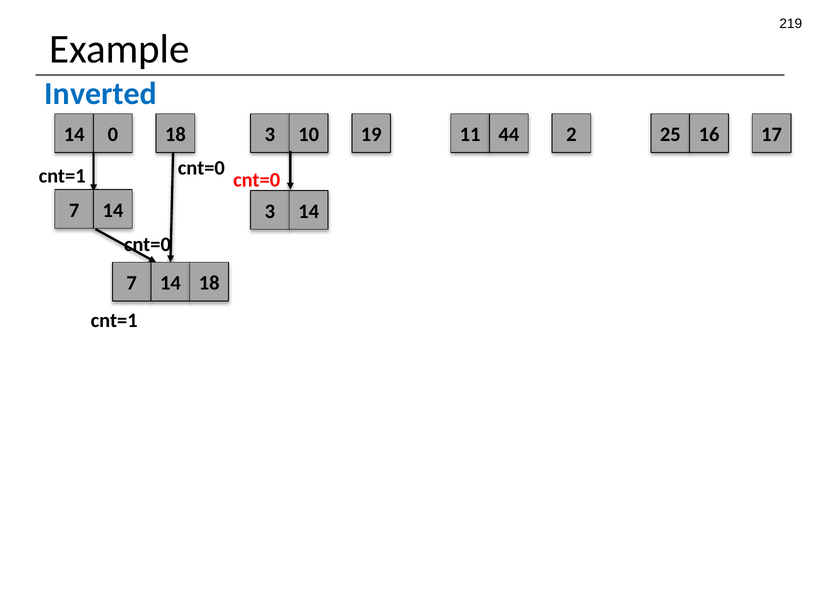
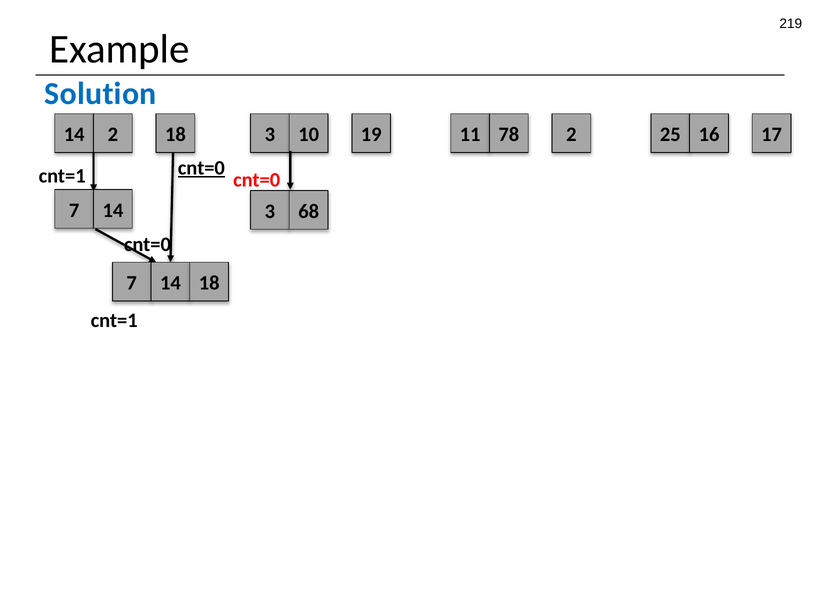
Inverted: Inverted -> Solution (100, 94)
14 0: 0 -> 2 (113, 135)
44: 44 -> 78 (509, 135)
cnt=0 underline: none -> present (201, 168)
3 14: 14 -> 68 (309, 211)
